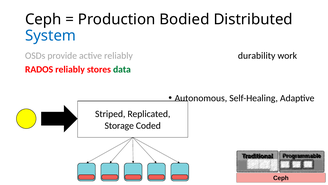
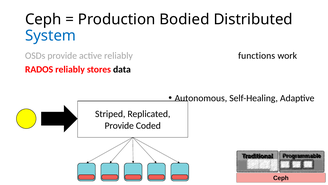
durability: durability -> functions (257, 55)
data colour: green -> black (122, 69)
Storage: Storage -> Provide (119, 125)
